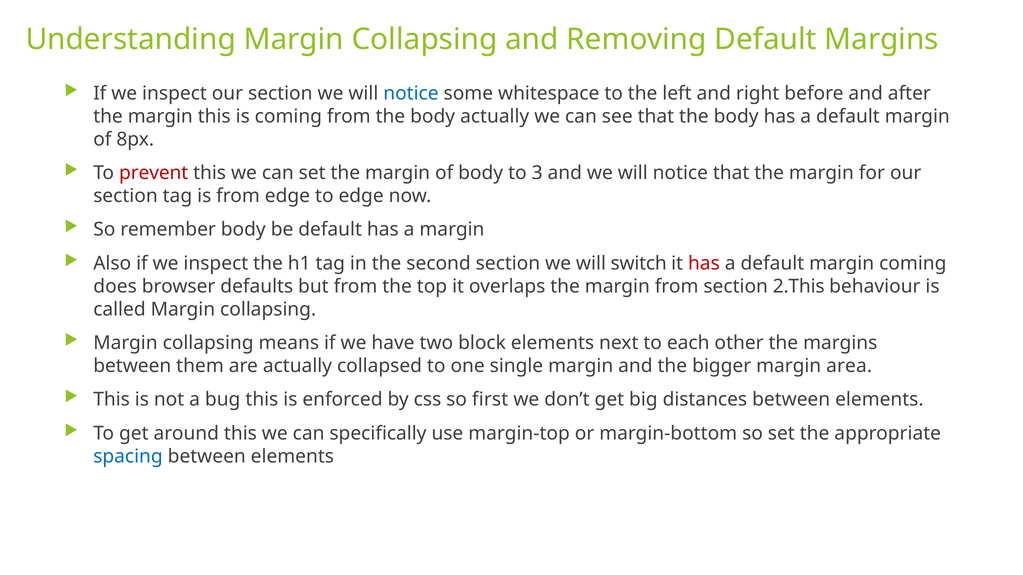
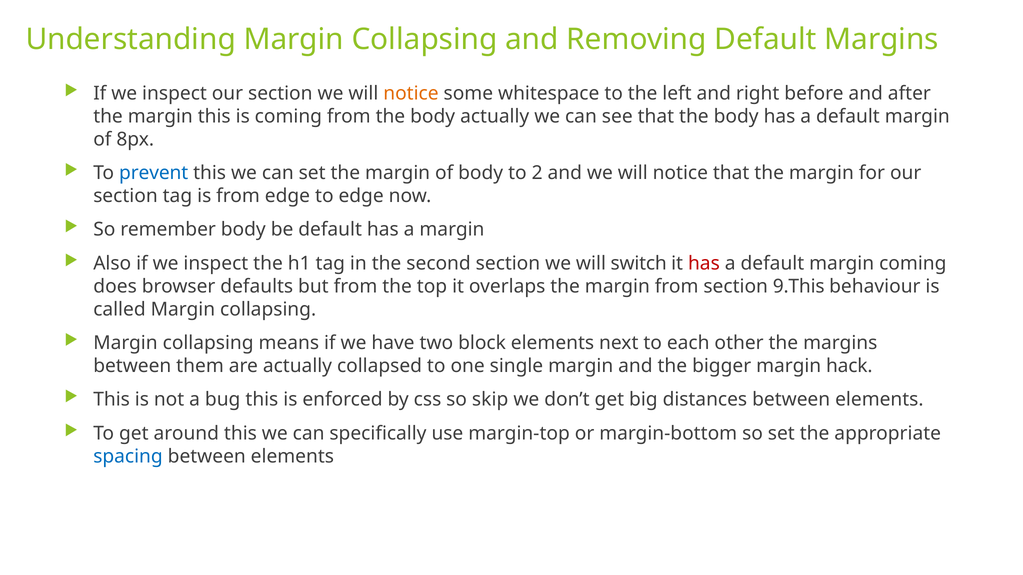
notice colour: blue -> orange (411, 93)
prevent colour: red -> blue (154, 173)
3: 3 -> 2 (537, 173)
2.This: 2.This -> 9.This (799, 287)
area: area -> hack (849, 366)
first: first -> skip (490, 400)
